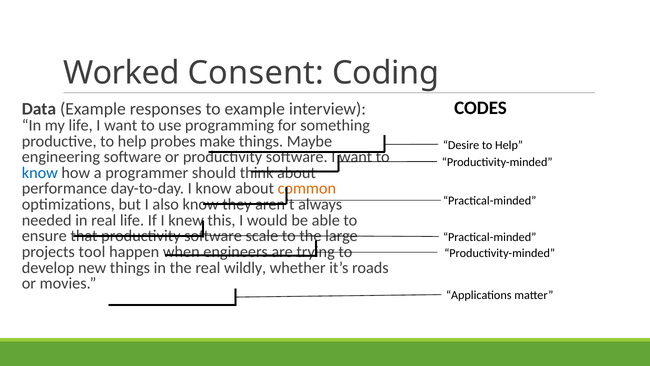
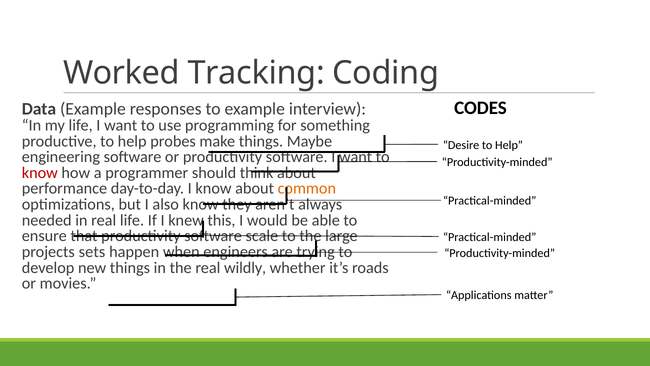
Consent: Consent -> Tracking (256, 73)
know colour: blue -> red (40, 173)
tool: tool -> sets (92, 252)
